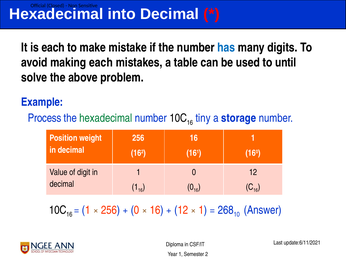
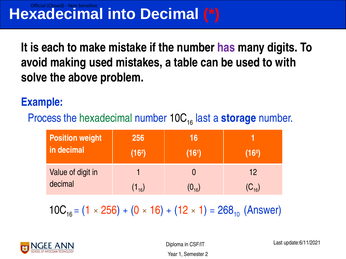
has colour: blue -> purple (226, 48)
making each: each -> used (101, 63)
until: until -> with (286, 63)
16 tiny: tiny -> last (203, 118)
